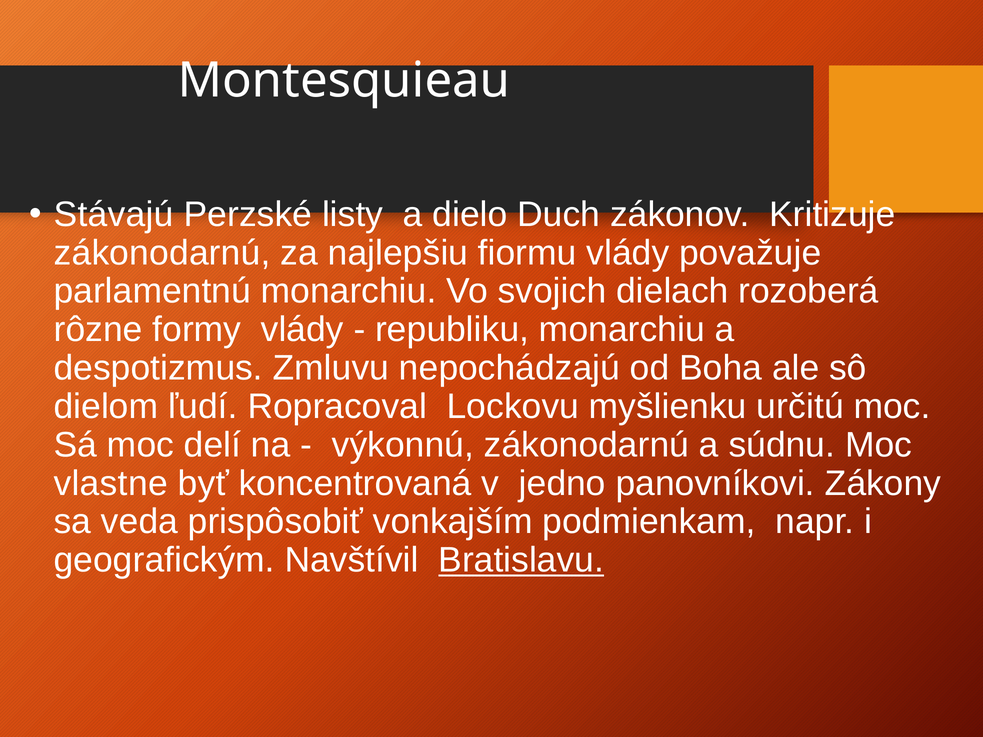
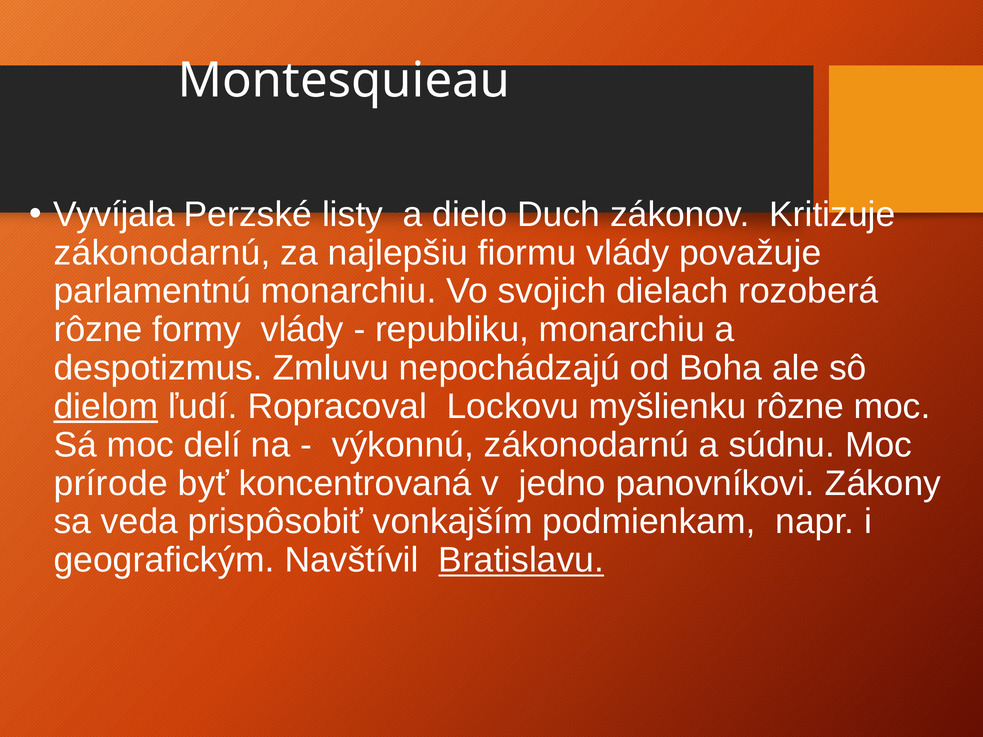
Stávajú: Stávajú -> Vyvíjala (114, 214)
dielom underline: none -> present (106, 407)
myšlienku určitú: určitú -> rôzne (800, 407)
vlastne: vlastne -> prírode (111, 484)
